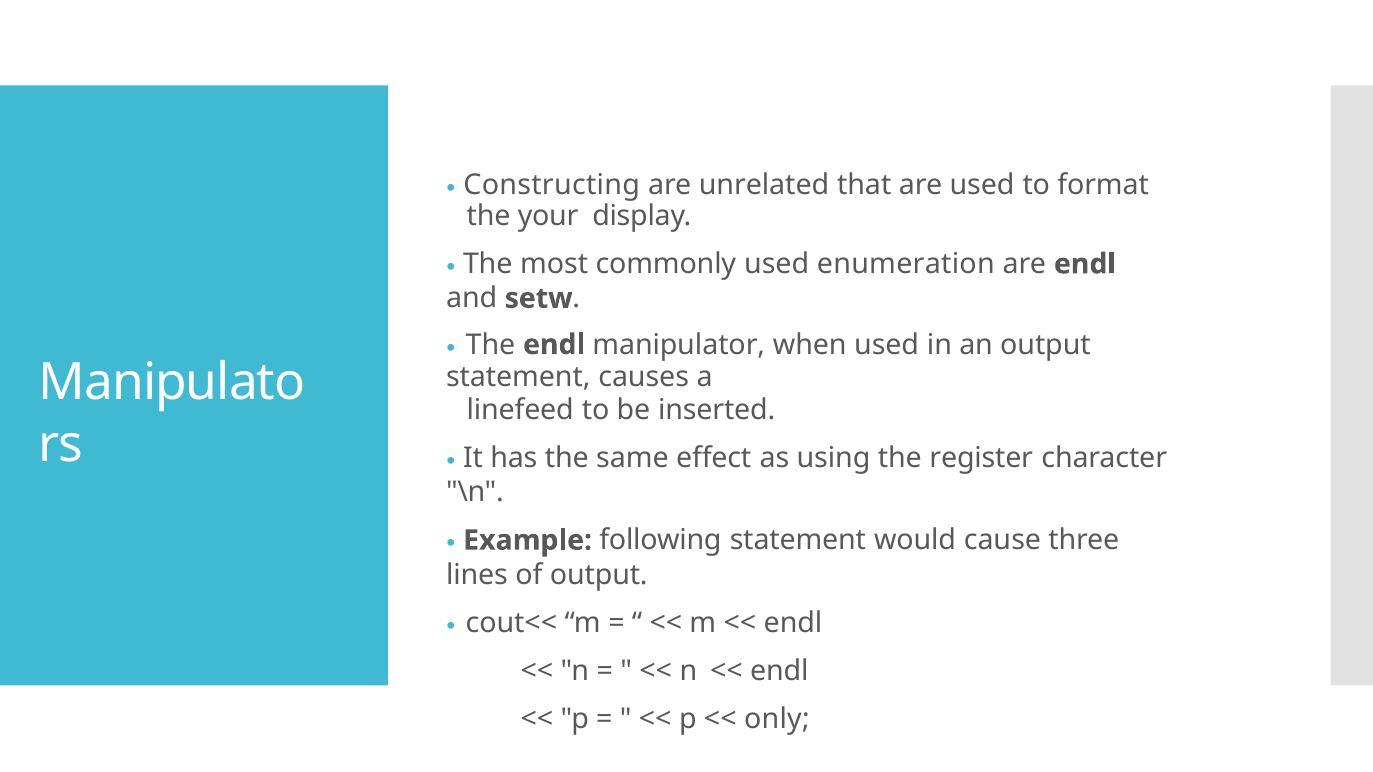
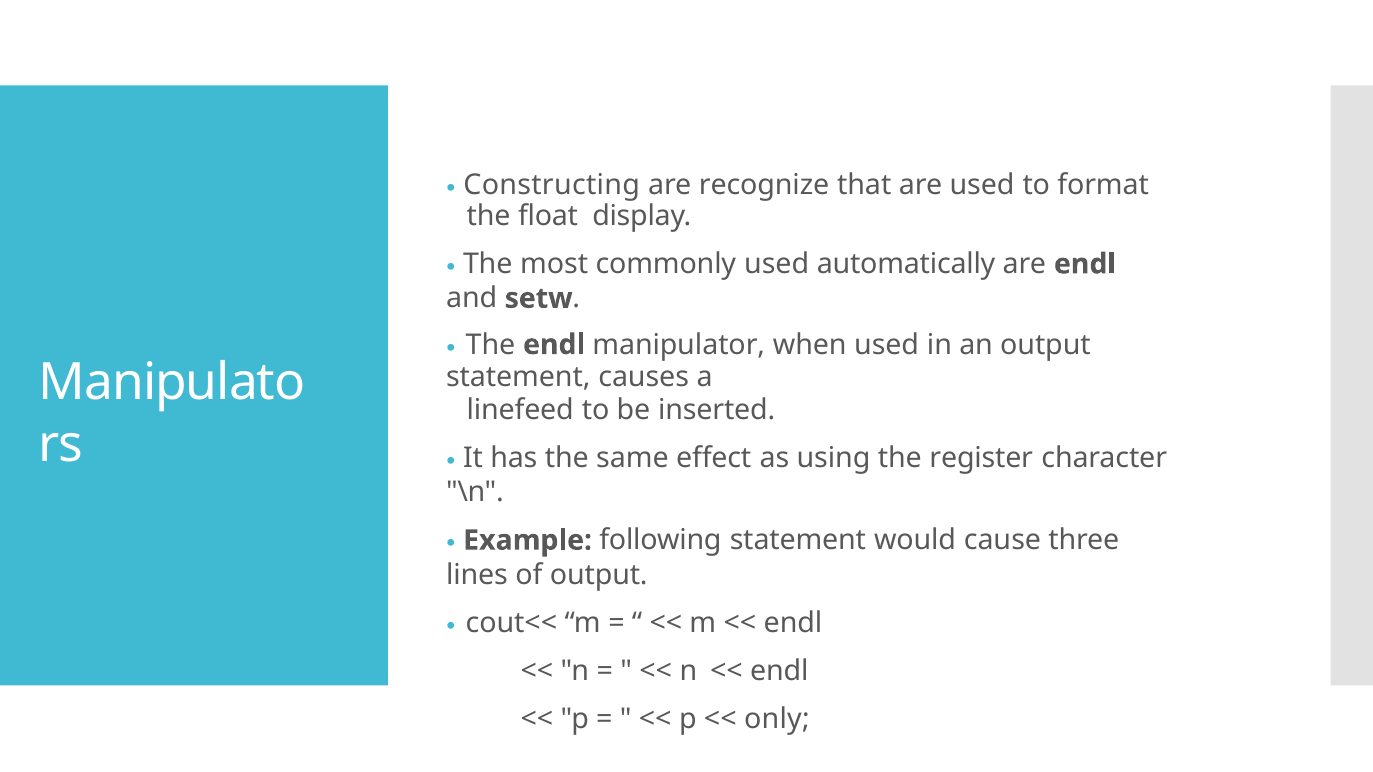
unrelated: unrelated -> recognize (764, 186)
your: your -> float (548, 216)
enumeration: enumeration -> automatically (906, 264)
